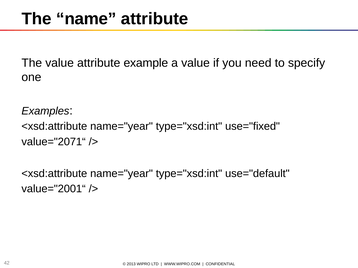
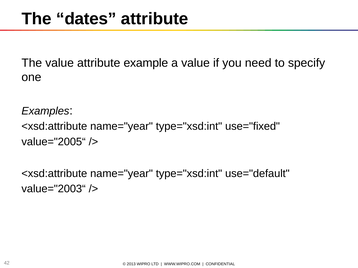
name: name -> dates (86, 19)
value="2071“: value="2071“ -> value="2005“ (54, 142)
value="2001“: value="2001“ -> value="2003“ (54, 189)
